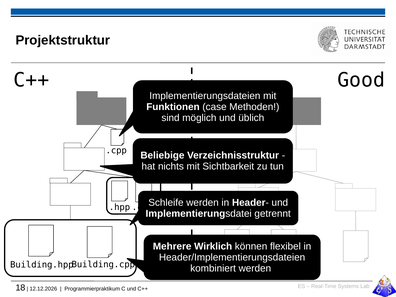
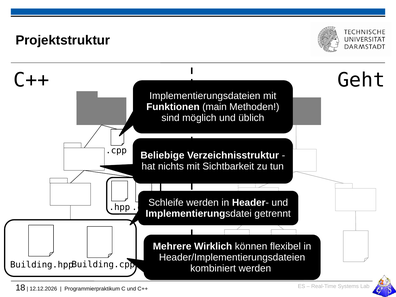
Good: Good -> Geht (361, 80)
case: case -> main (215, 107)
